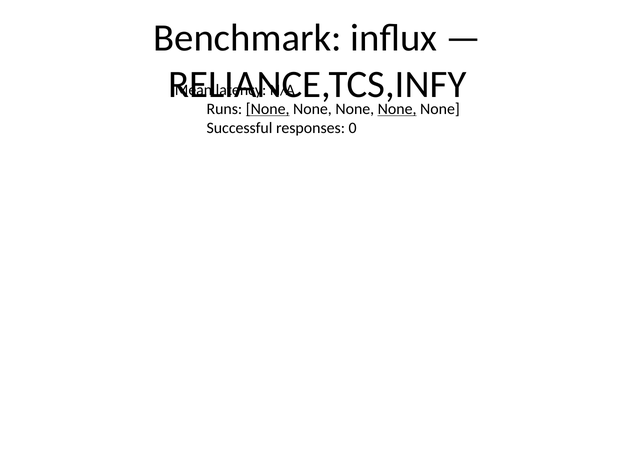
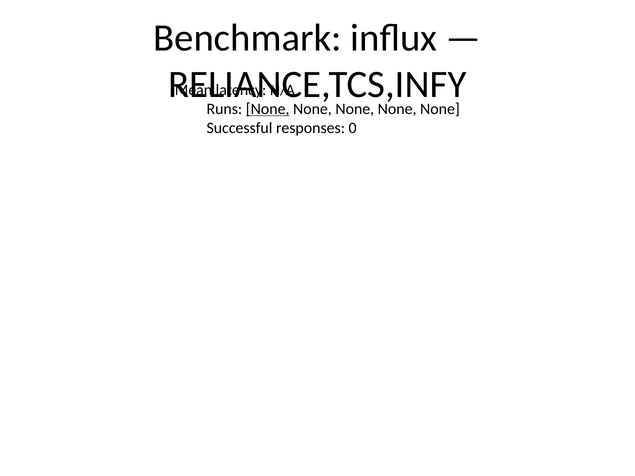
None underline: present -> none (397, 109)
